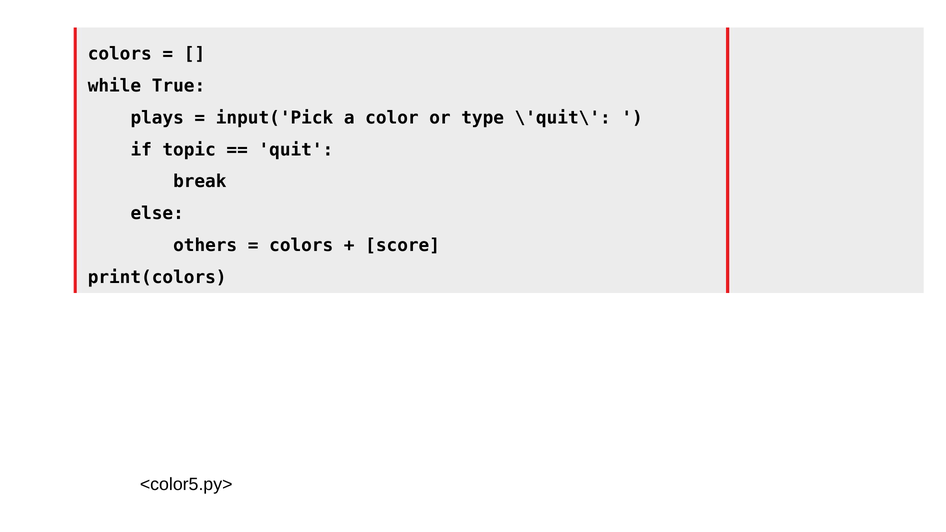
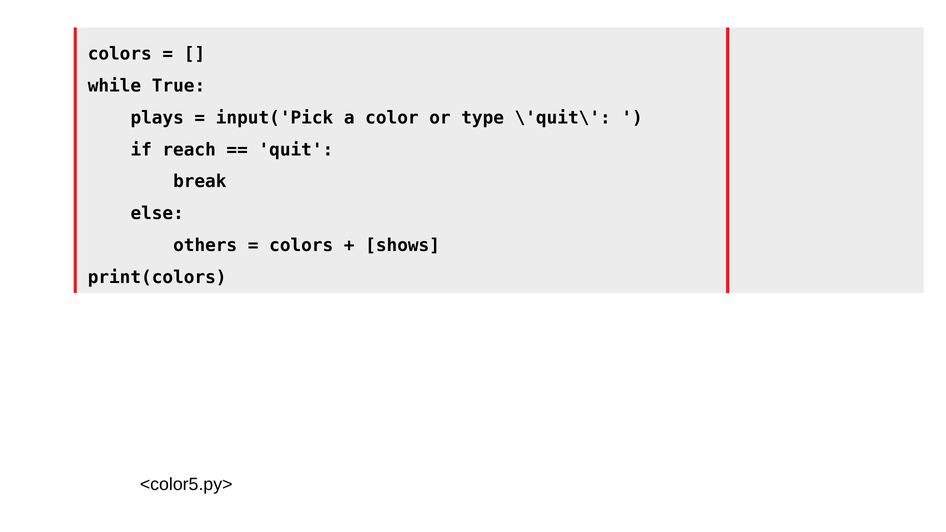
topic: topic -> reach (189, 150)
score: score -> shows (403, 246)
